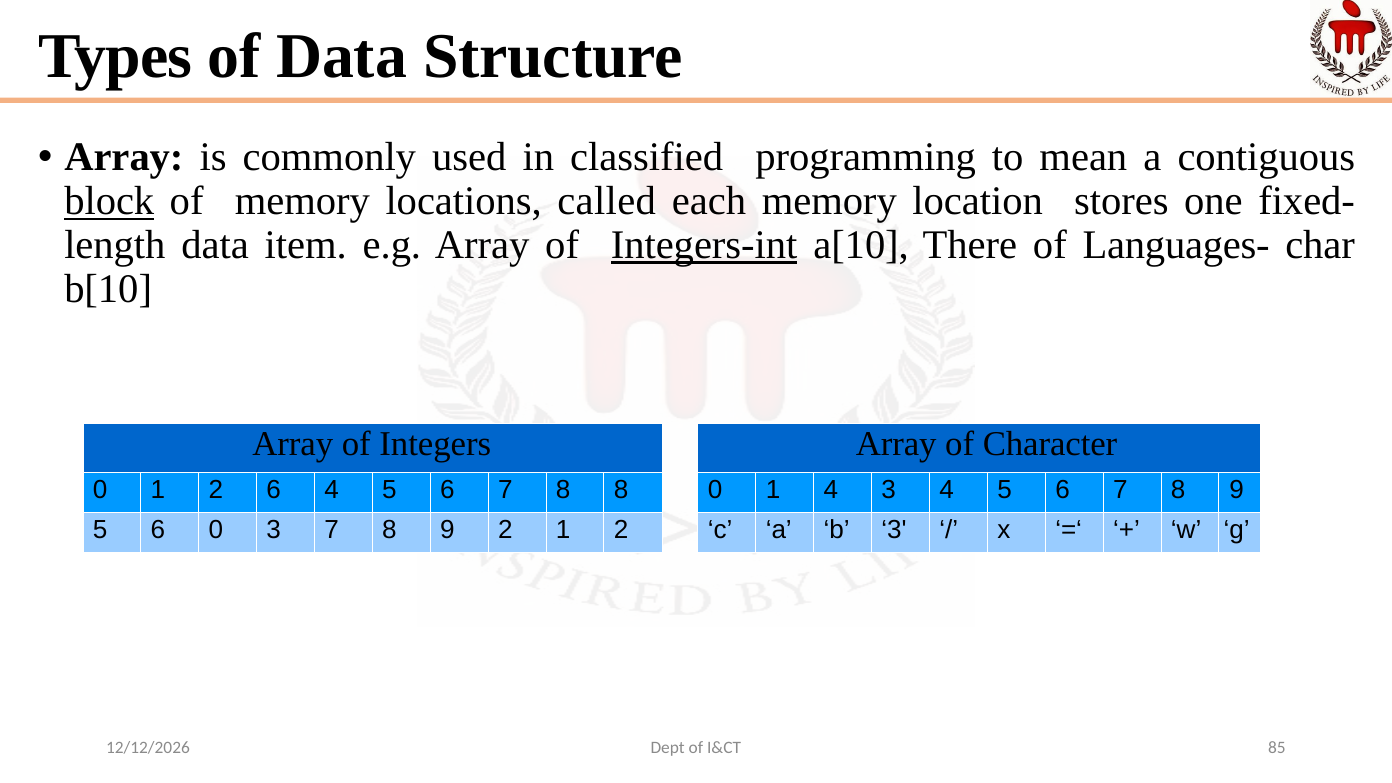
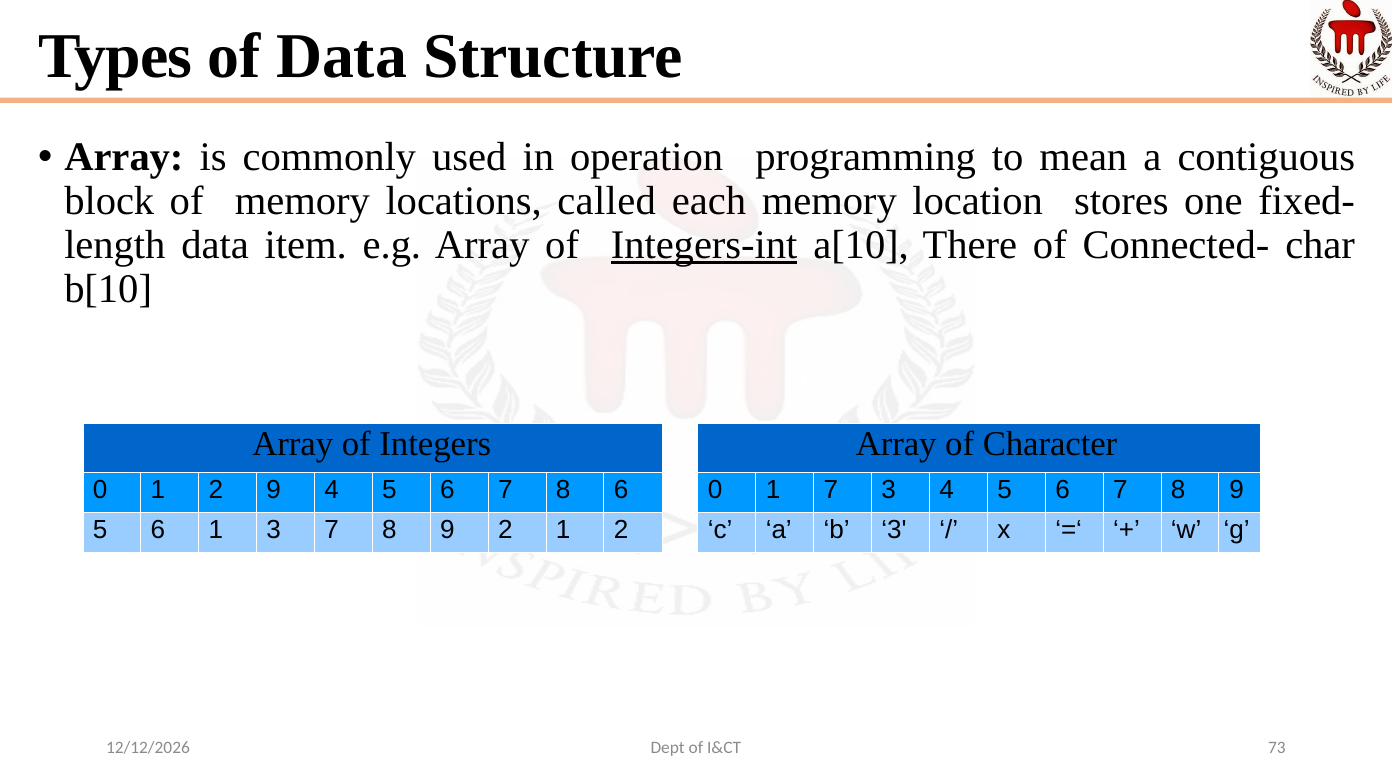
classified: classified -> operation (647, 157)
block underline: present -> none (109, 201)
Languages-: Languages- -> Connected- (1176, 245)
1 4: 4 -> 7 (831, 490)
2 6: 6 -> 9 (274, 490)
8 8: 8 -> 6 (621, 490)
6 0: 0 -> 1 (216, 530)
85: 85 -> 73 (1277, 748)
